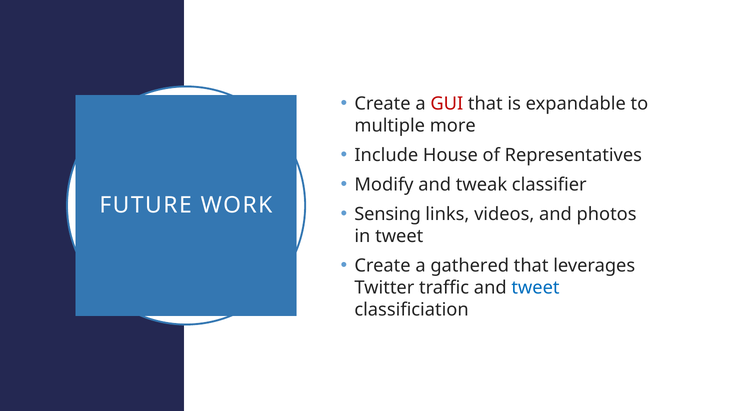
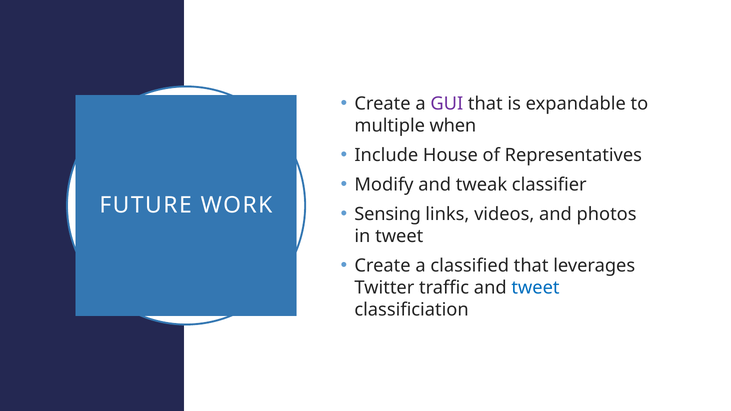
GUI colour: red -> purple (447, 104)
more: more -> when (453, 126)
gathered: gathered -> classified (470, 266)
